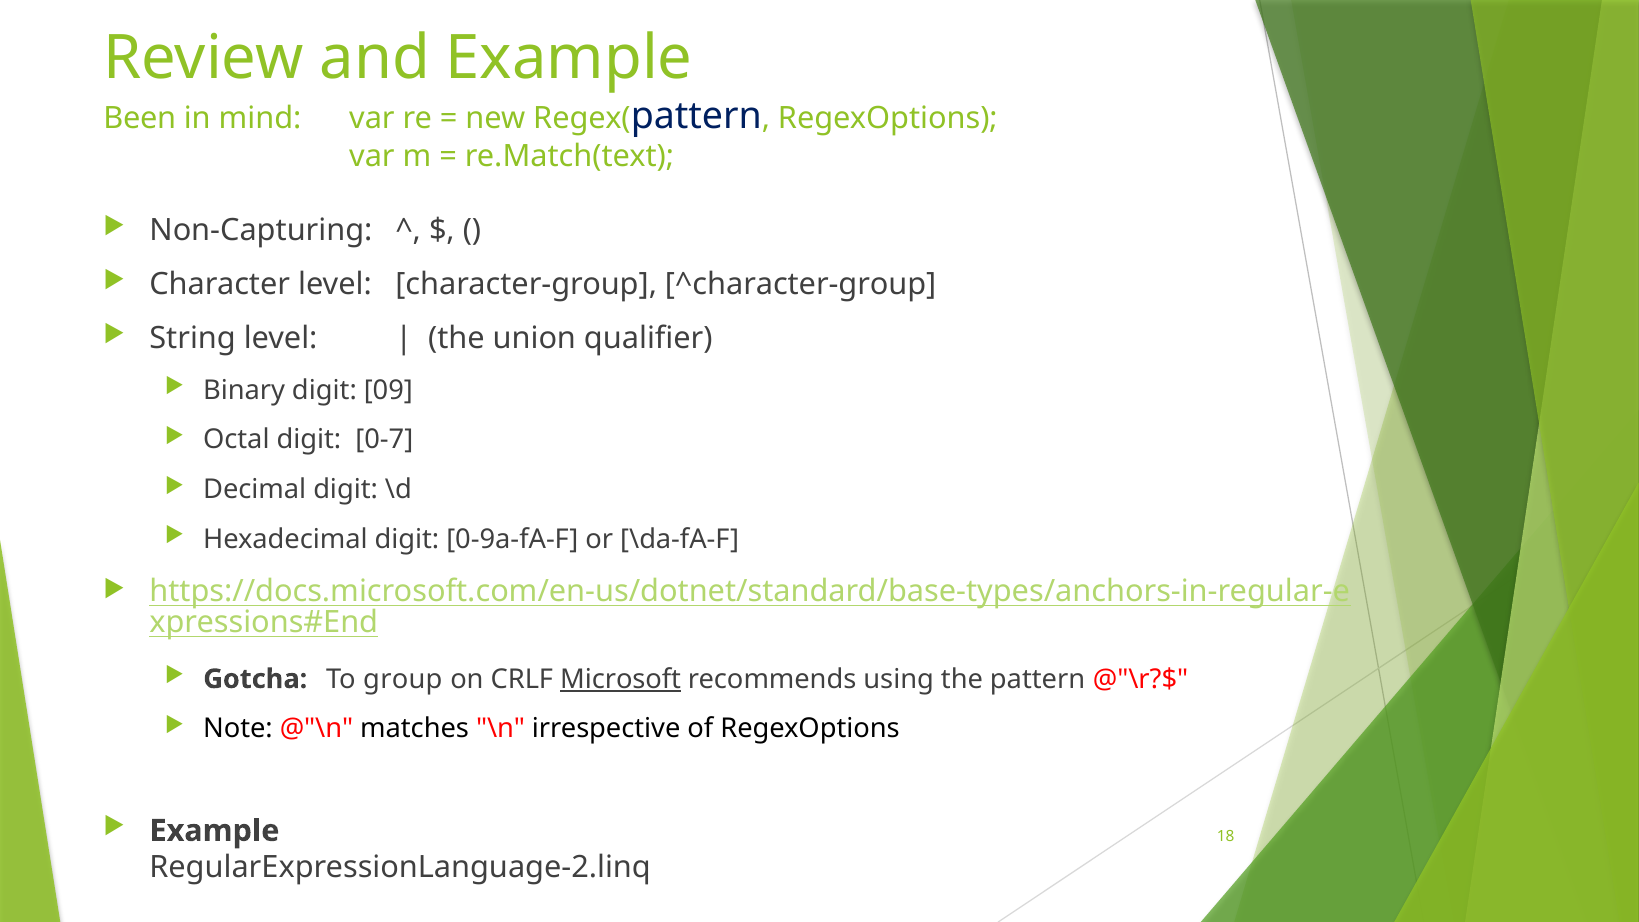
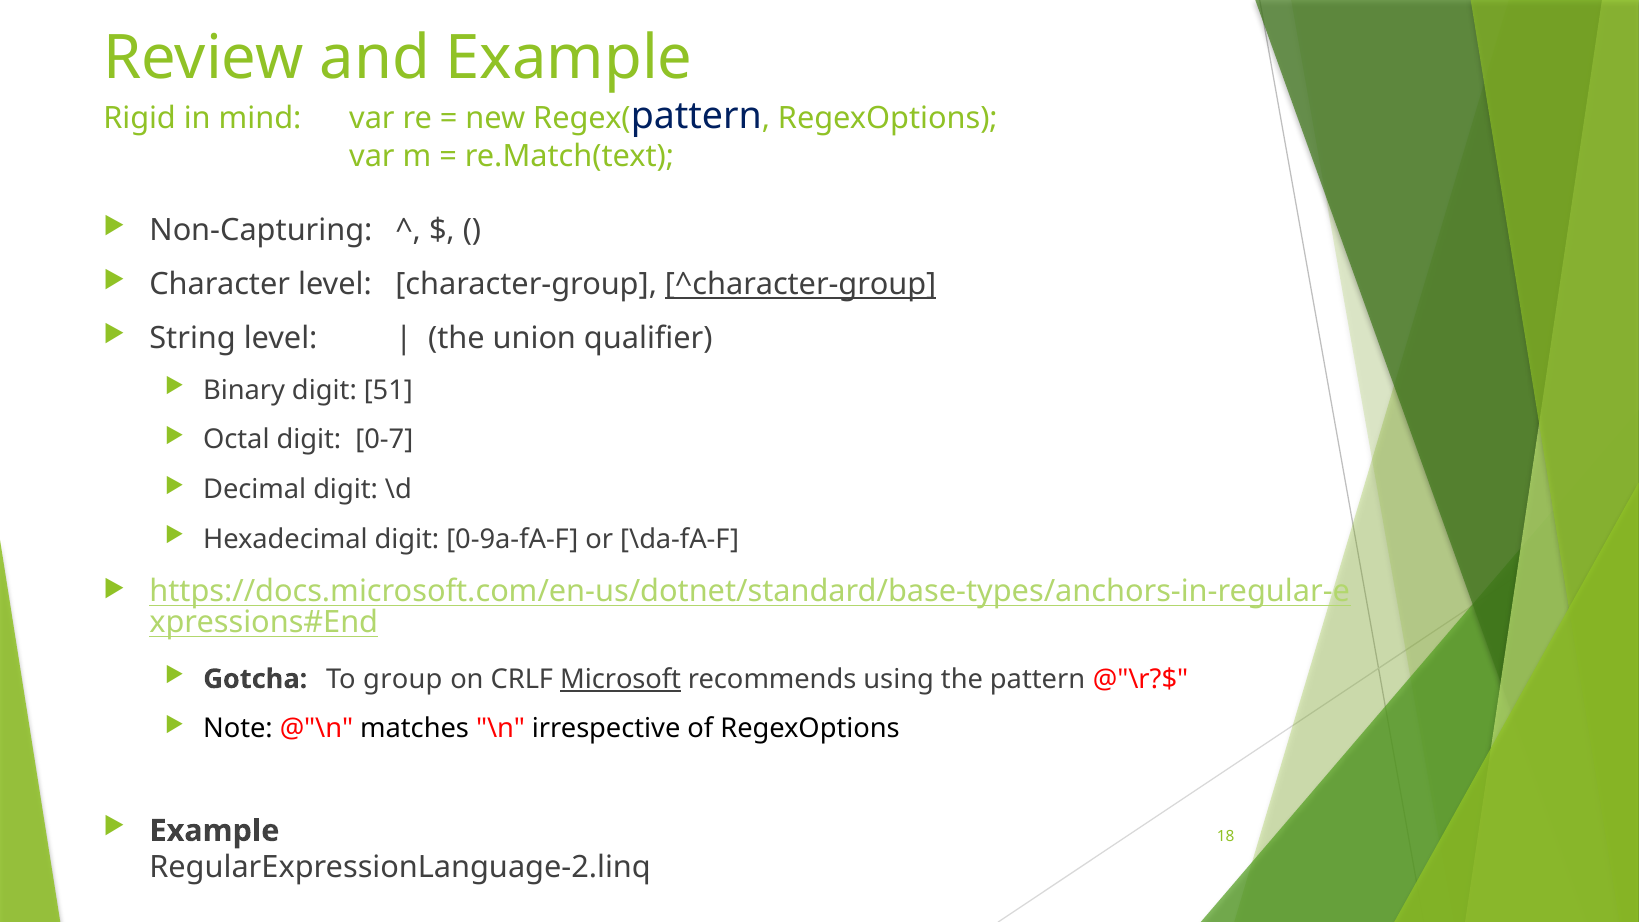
Been: Been -> Rigid (140, 118)
^character-group underline: none -> present (801, 285)
09: 09 -> 51 (388, 390)
